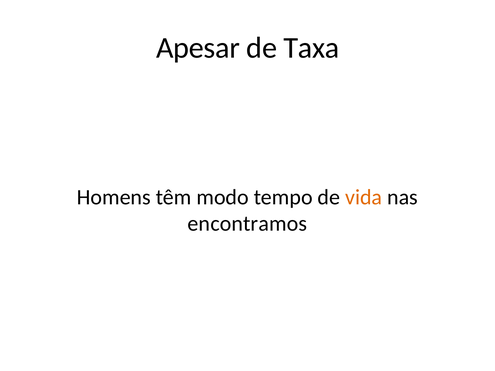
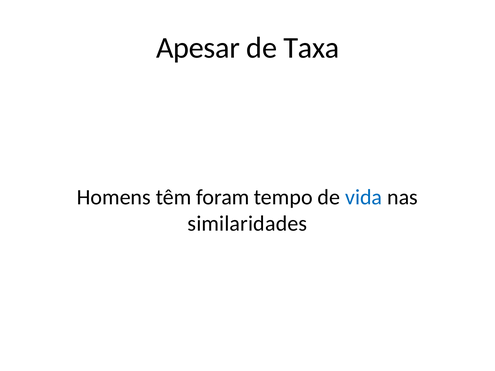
modo: modo -> foram (223, 197)
vida colour: orange -> blue (364, 197)
encontramos: encontramos -> similaridades (247, 224)
